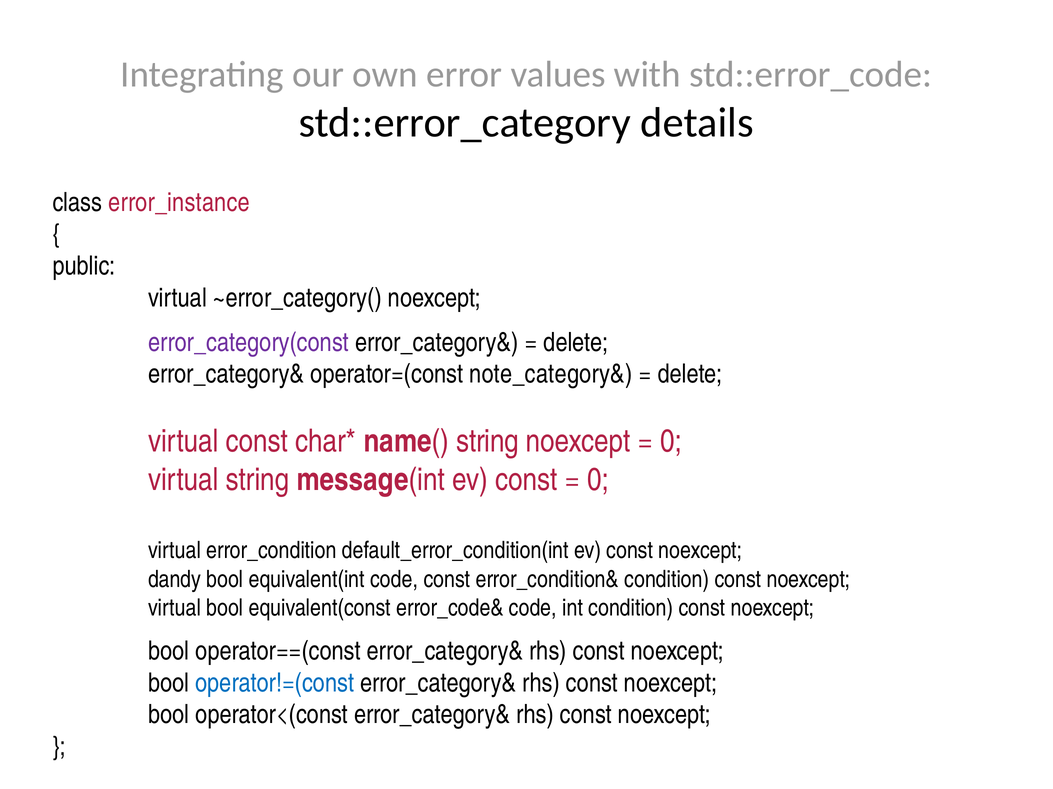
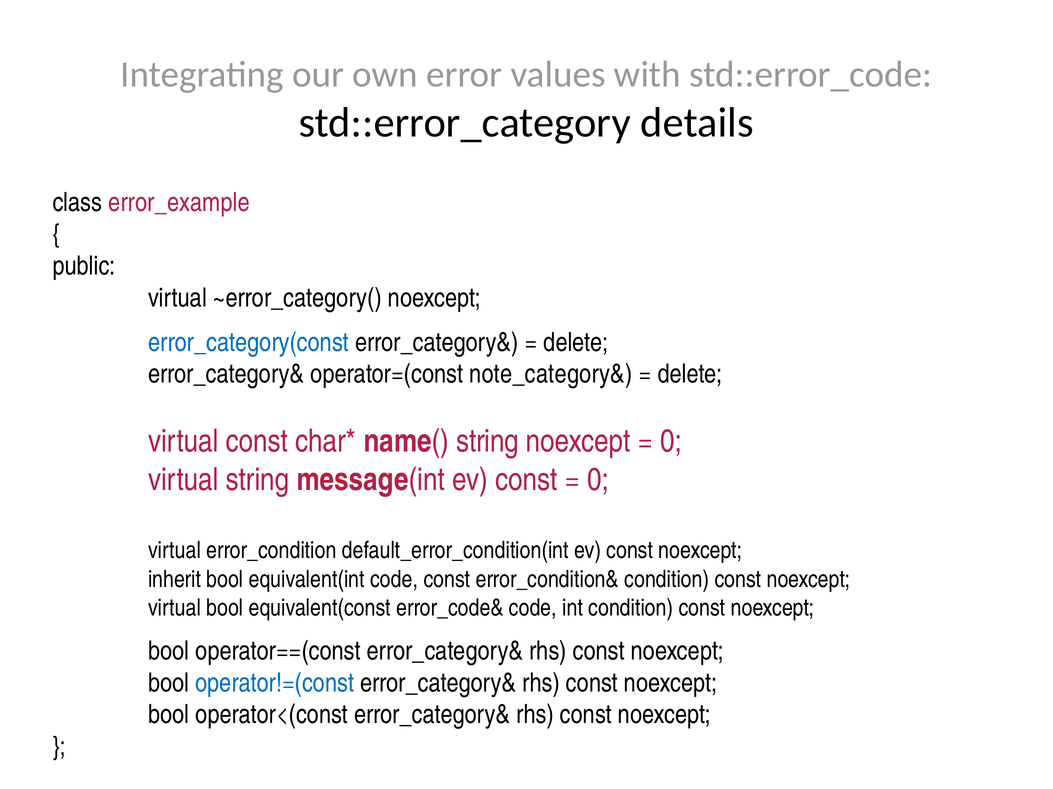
error_instance: error_instance -> error_example (179, 203)
error_category(const colour: purple -> blue (249, 343)
dandy: dandy -> inherit (175, 580)
